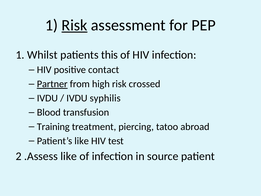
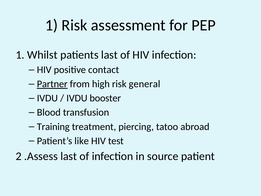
Risk underline: present -> none (74, 25)
patients this: this -> last (109, 55)
crossed: crossed -> general (145, 84)
syphilis: syphilis -> booster (105, 98)
.Assess like: like -> last (69, 156)
